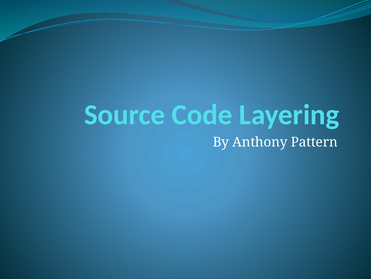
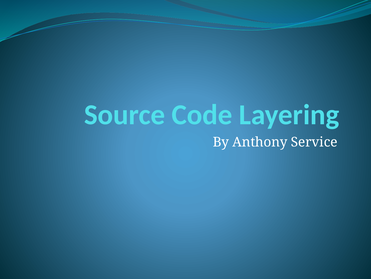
Pattern: Pattern -> Service (314, 142)
